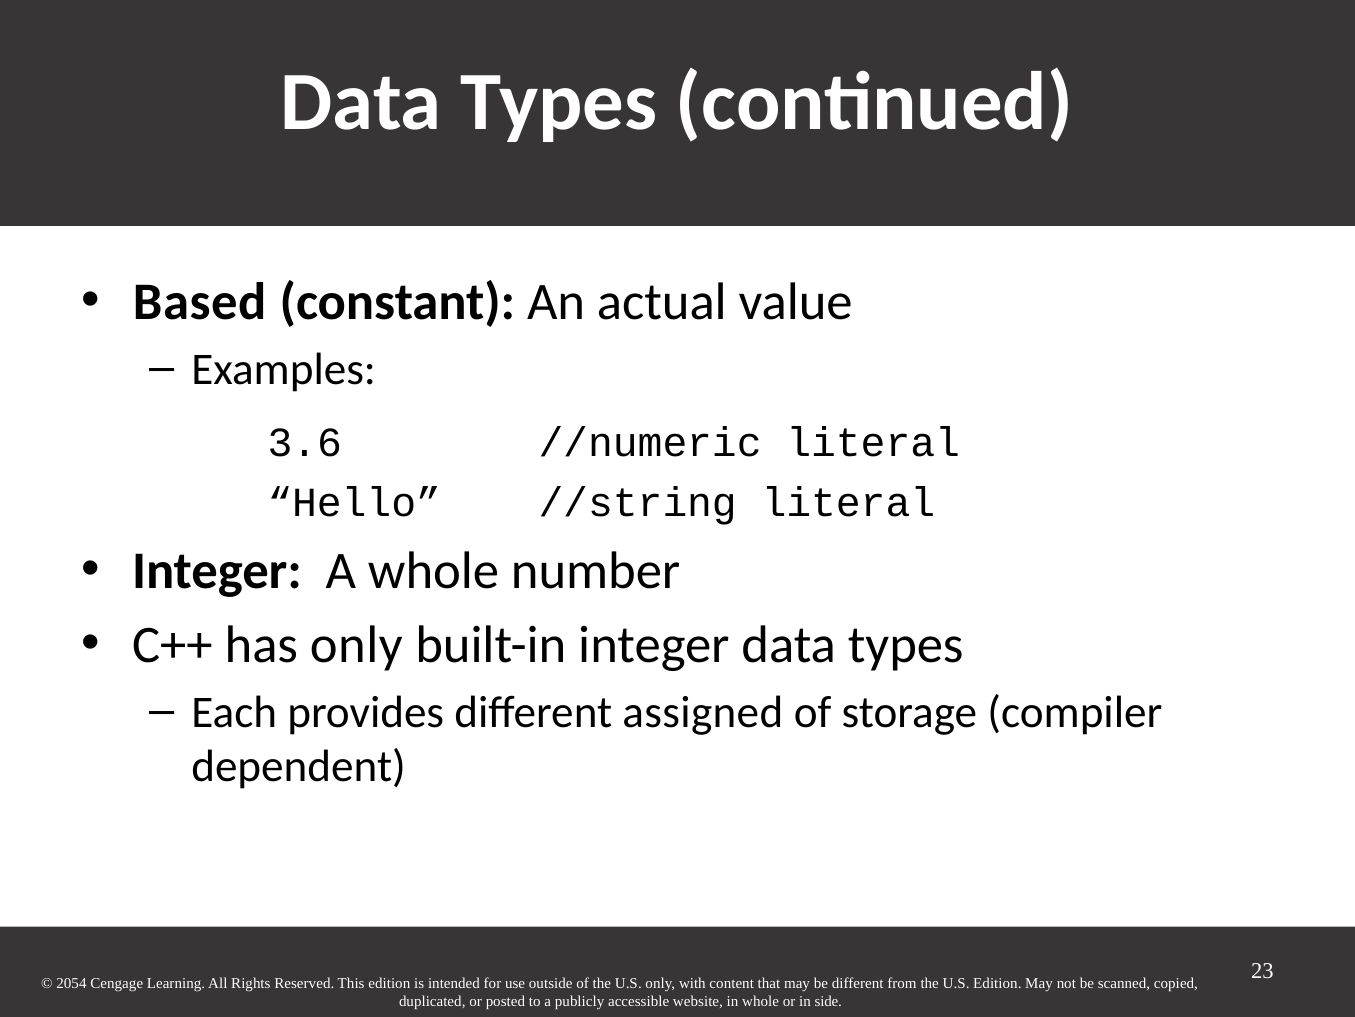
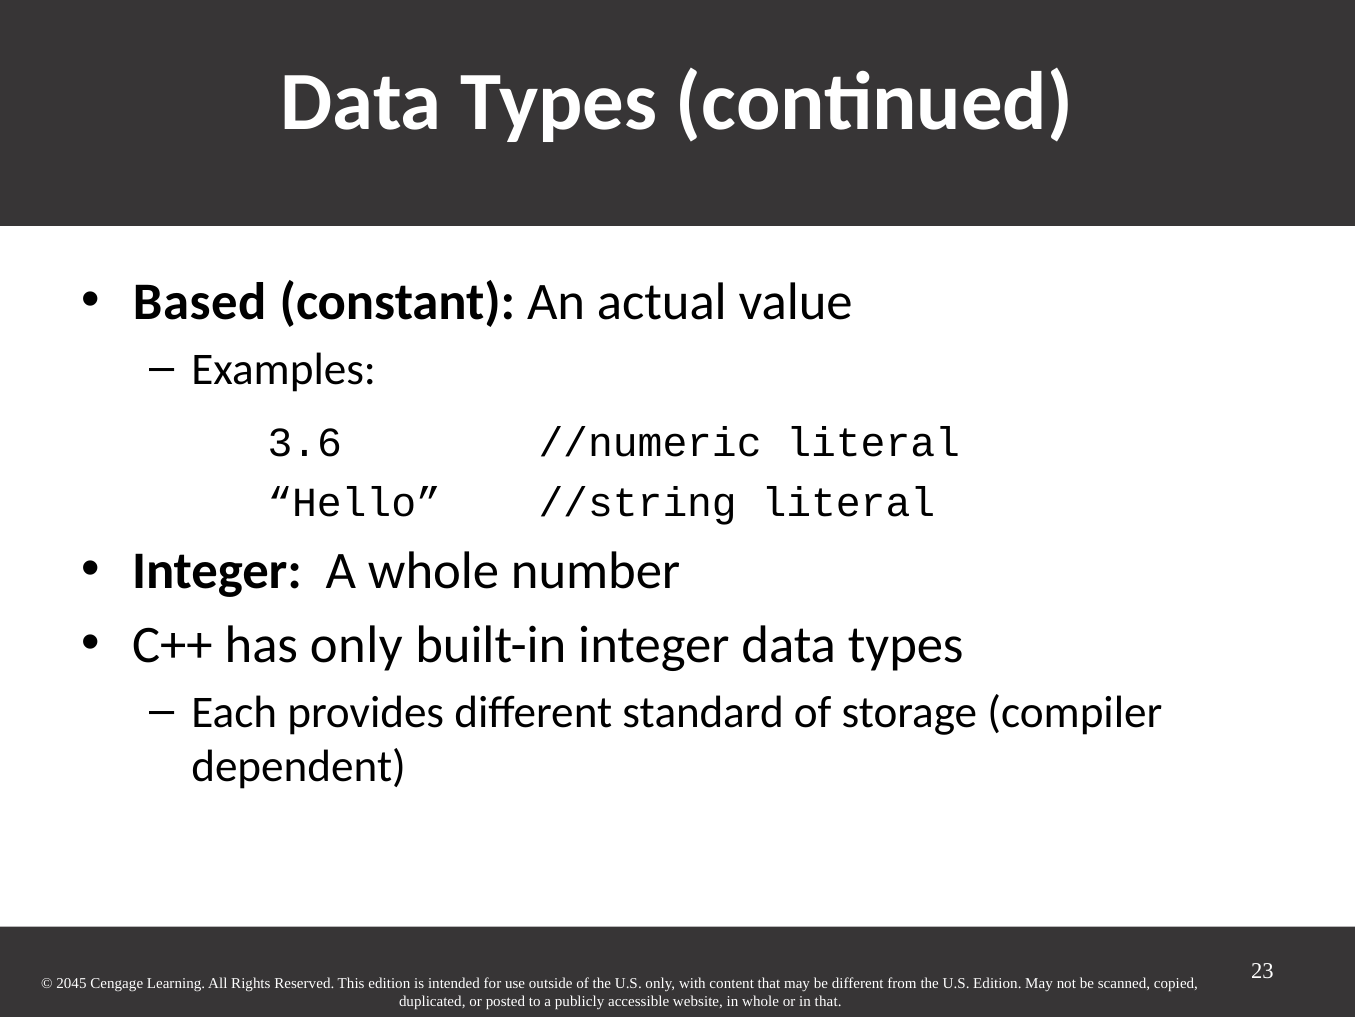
assigned: assigned -> standard (703, 712)
2054: 2054 -> 2045 (71, 983)
in side: side -> that (828, 1001)
